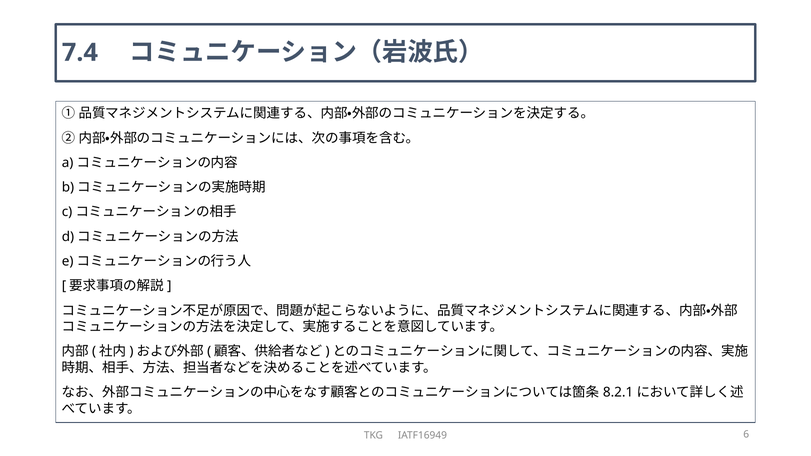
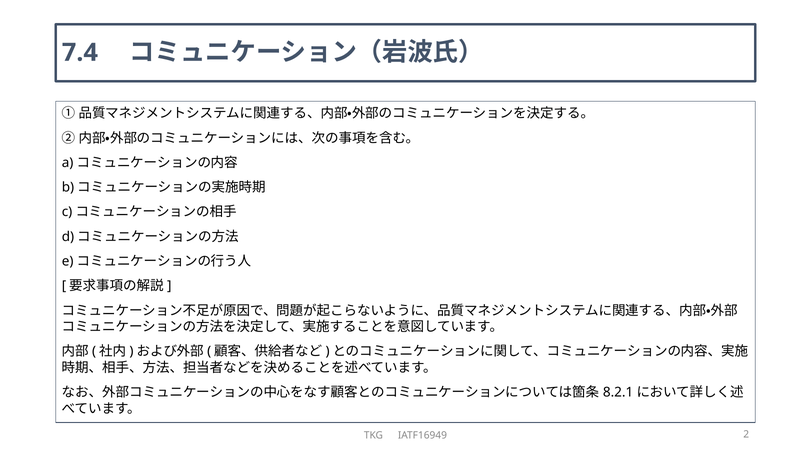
6: 6 -> 2 (746, 435)
